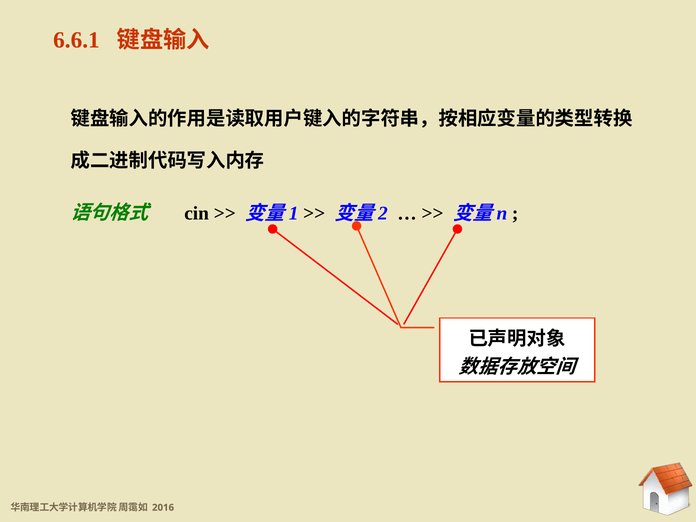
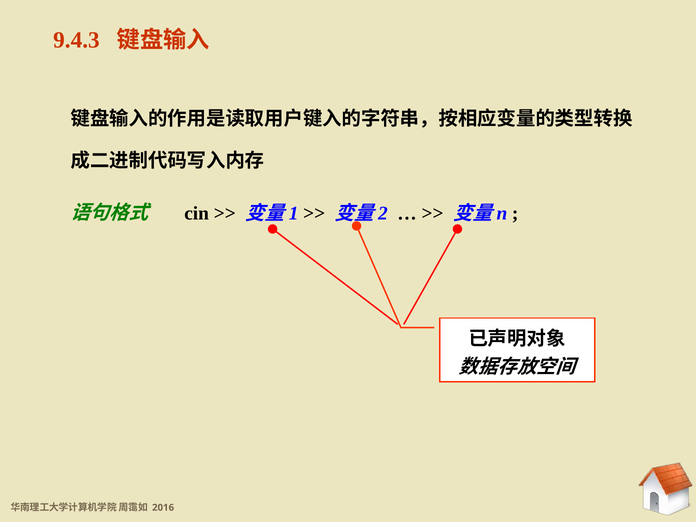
6.6.1: 6.6.1 -> 9.4.3 (76, 40)
